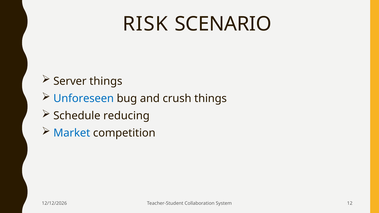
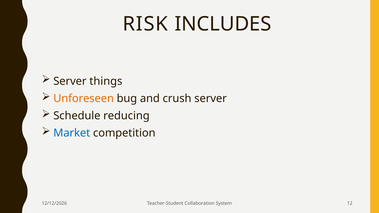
SCENARIO: SCENARIO -> INCLUDES (223, 24)
Unforeseen colour: blue -> orange (84, 99)
crush things: things -> server (211, 99)
